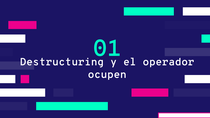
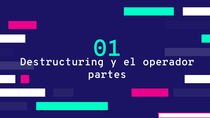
ocupen: ocupen -> partes (107, 75)
